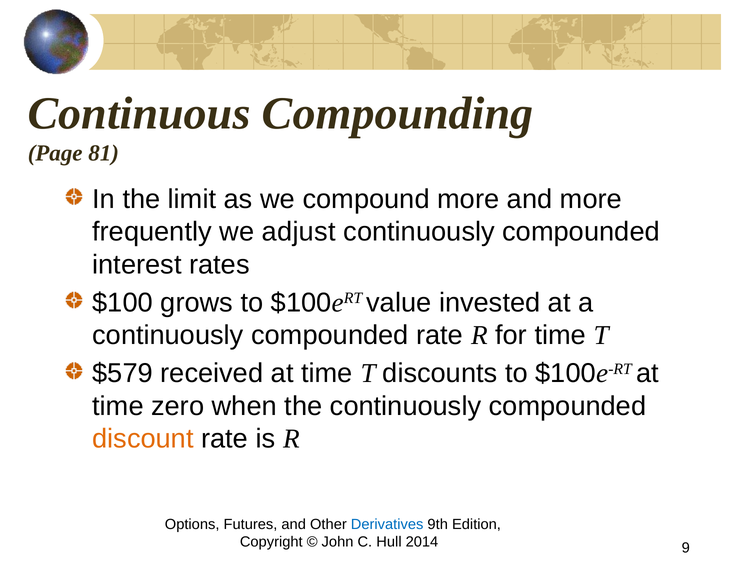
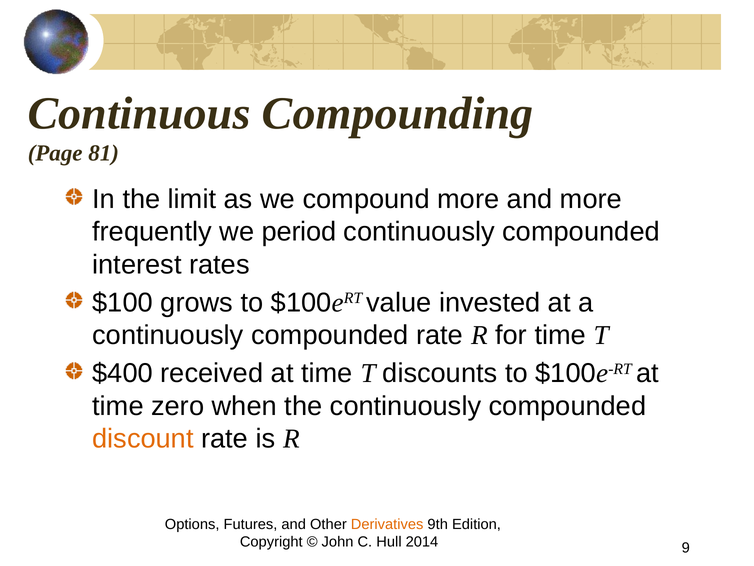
adjust: adjust -> period (299, 232)
$579: $579 -> $400 (123, 373)
Derivatives colour: blue -> orange (387, 524)
